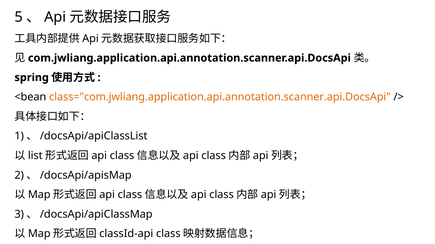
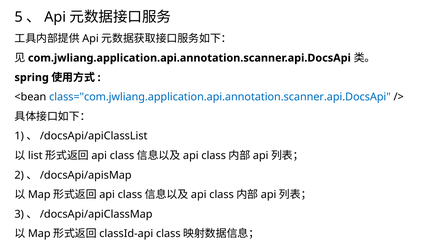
class="com.jwliang.application.api.annotation.scanner.api.DocsApi colour: orange -> blue (220, 97)
